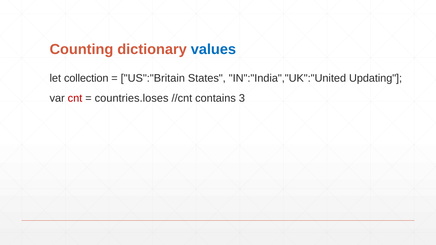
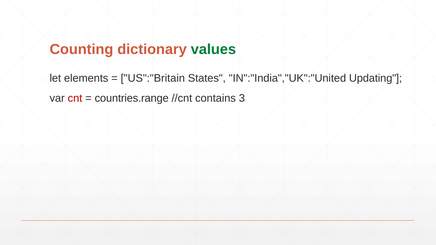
values colour: blue -> green (213, 49)
collection: collection -> elements (86, 78)
countries.loses: countries.loses -> countries.range (132, 98)
